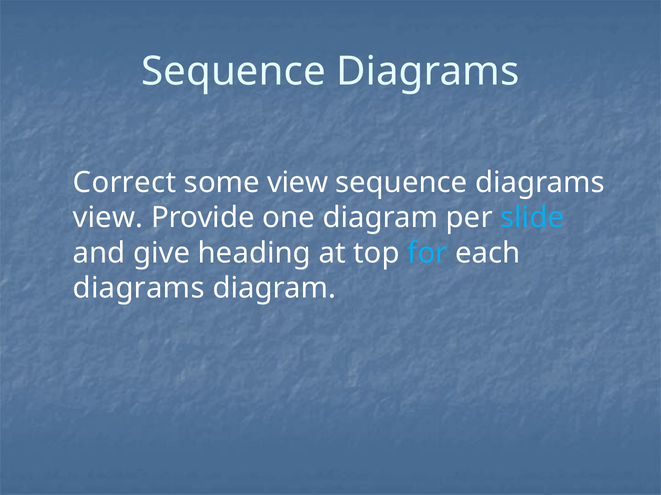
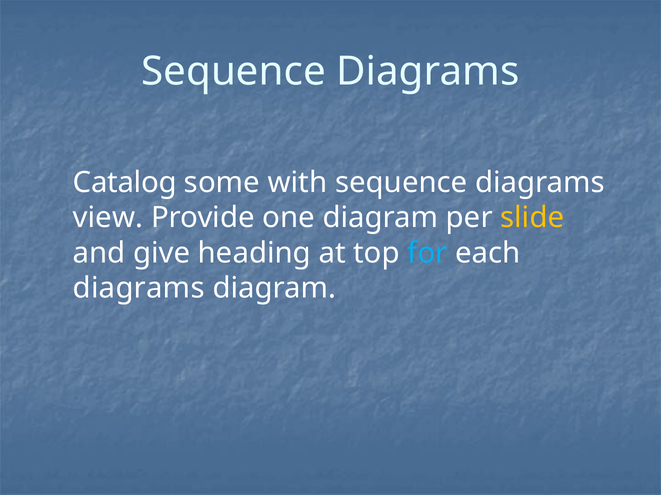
Correct: Correct -> Catalog (125, 183)
some view: view -> with (297, 183)
slide colour: light blue -> yellow (532, 218)
